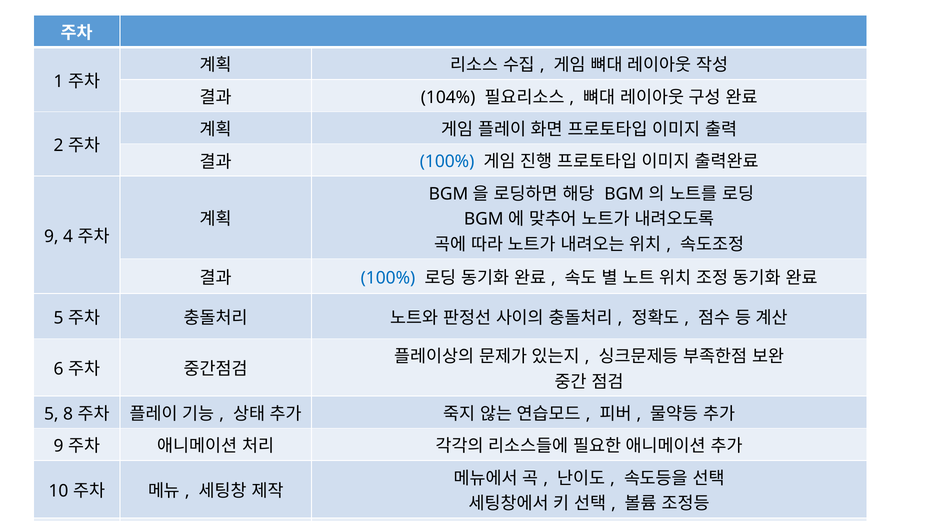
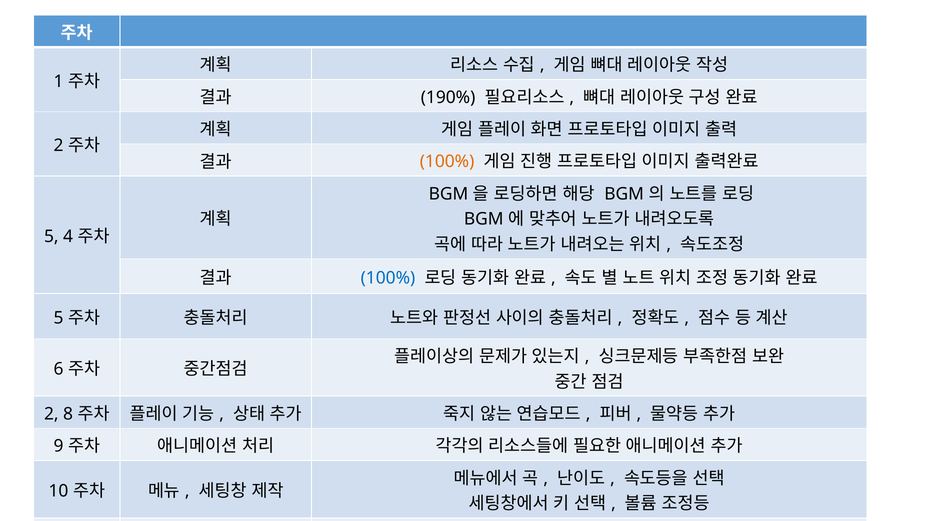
104%: 104% -> 190% (448, 97)
100% colour: blue -> orange (447, 162)
9: 9 -> 5 (51, 236)
5: 5 -> 2 (51, 414)
